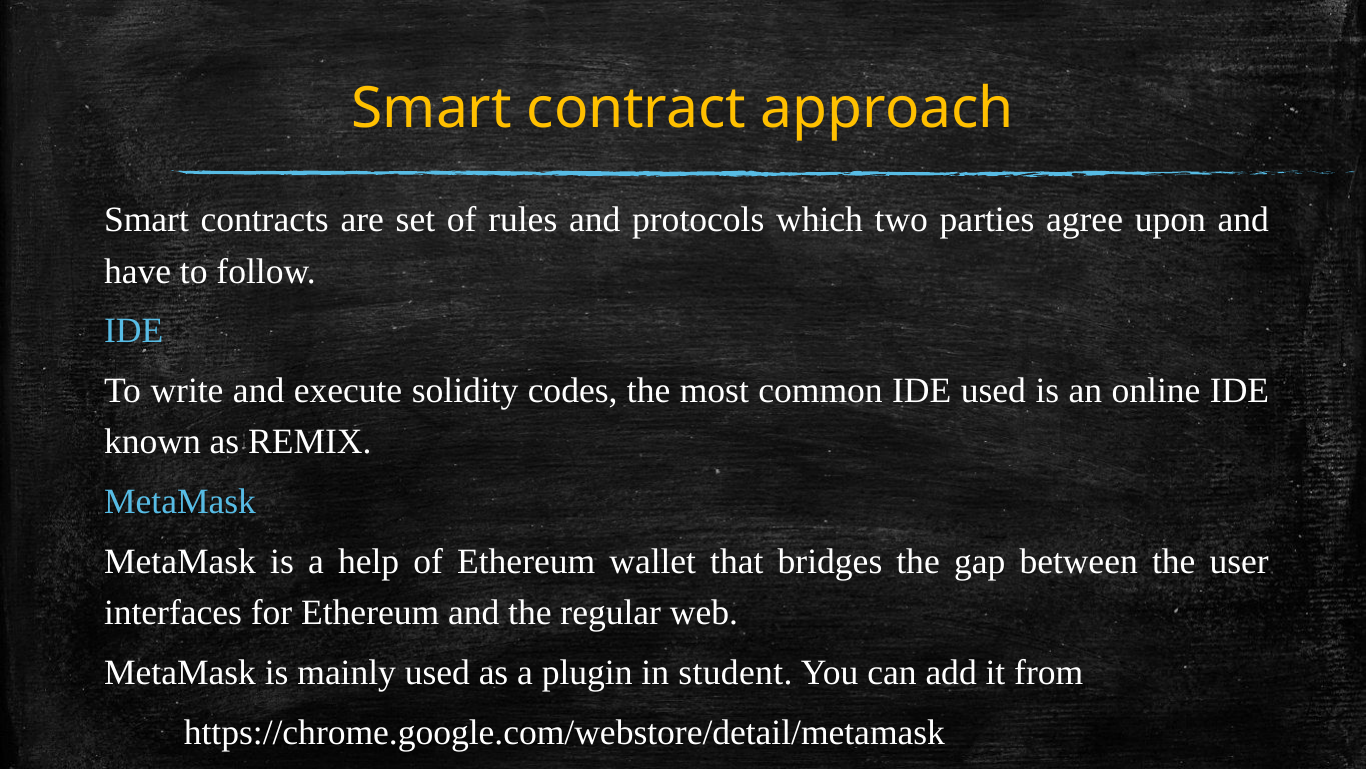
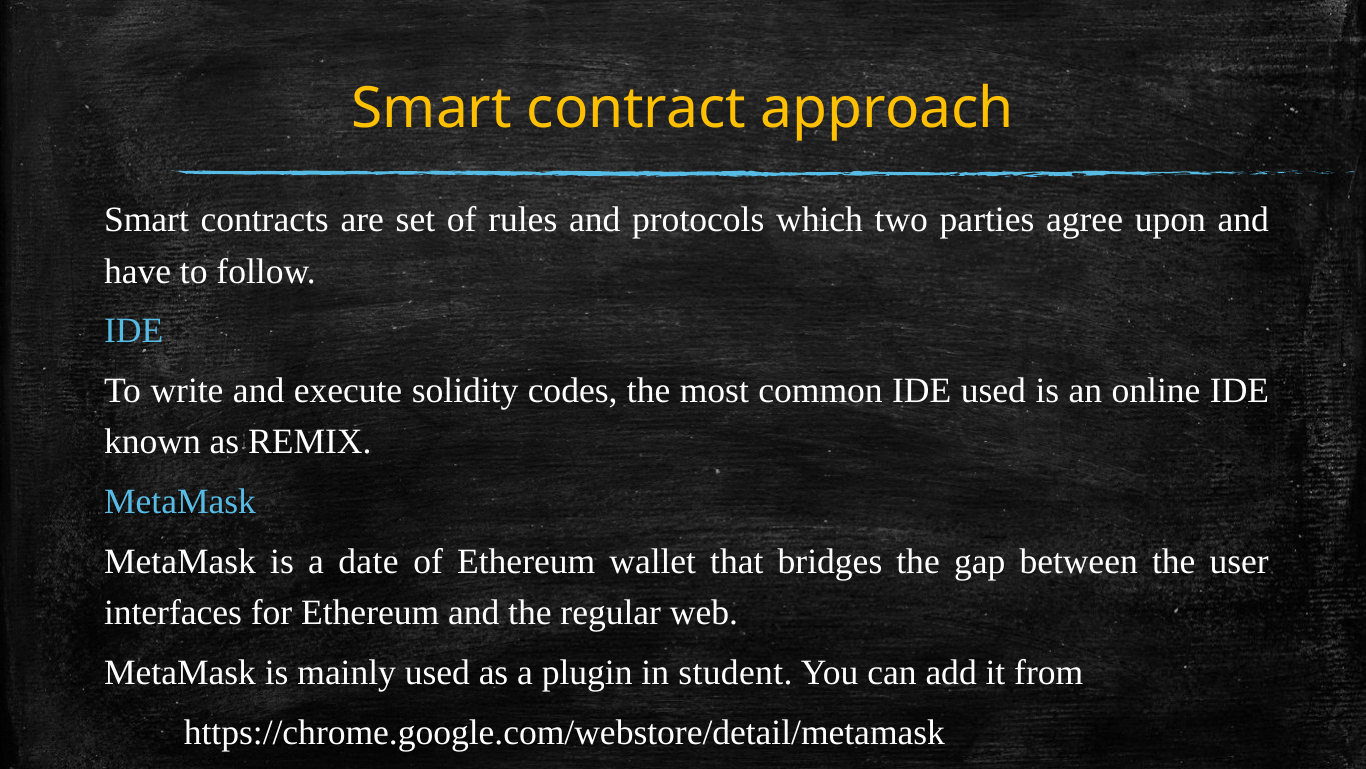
help: help -> date (368, 561)
